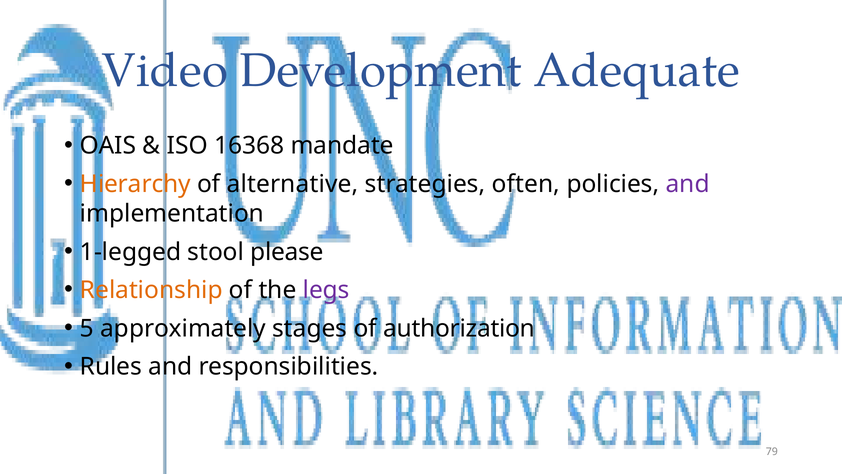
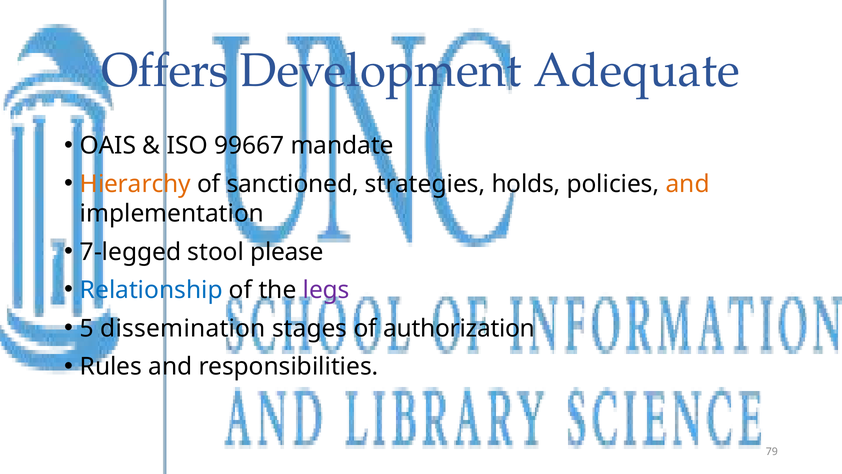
Video: Video -> Offers (165, 71)
16368: 16368 -> 99667 (249, 146)
alternative: alternative -> sanctioned (293, 184)
often: often -> holds (526, 184)
and colour: purple -> orange (688, 184)
1-legged: 1-legged -> 7-legged (131, 252)
Relationship colour: orange -> blue (151, 290)
approximately: approximately -> dissemination (183, 328)
